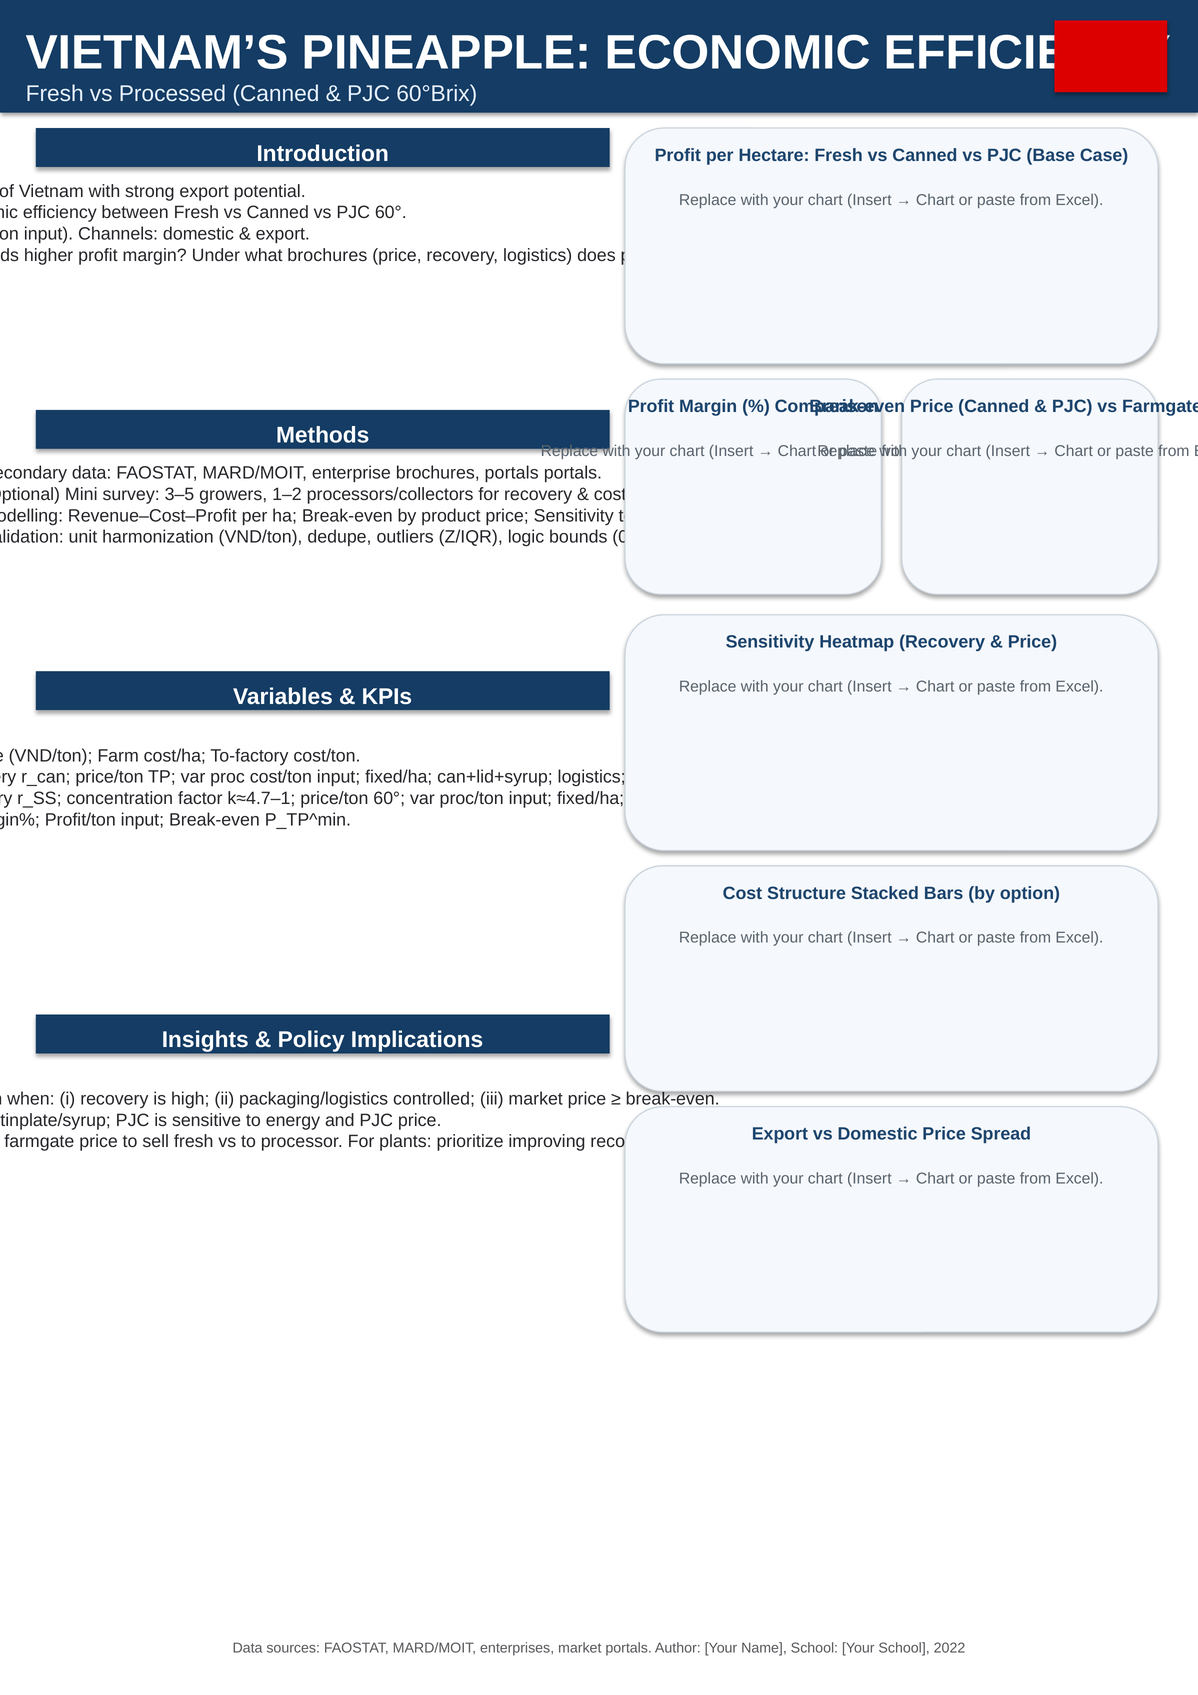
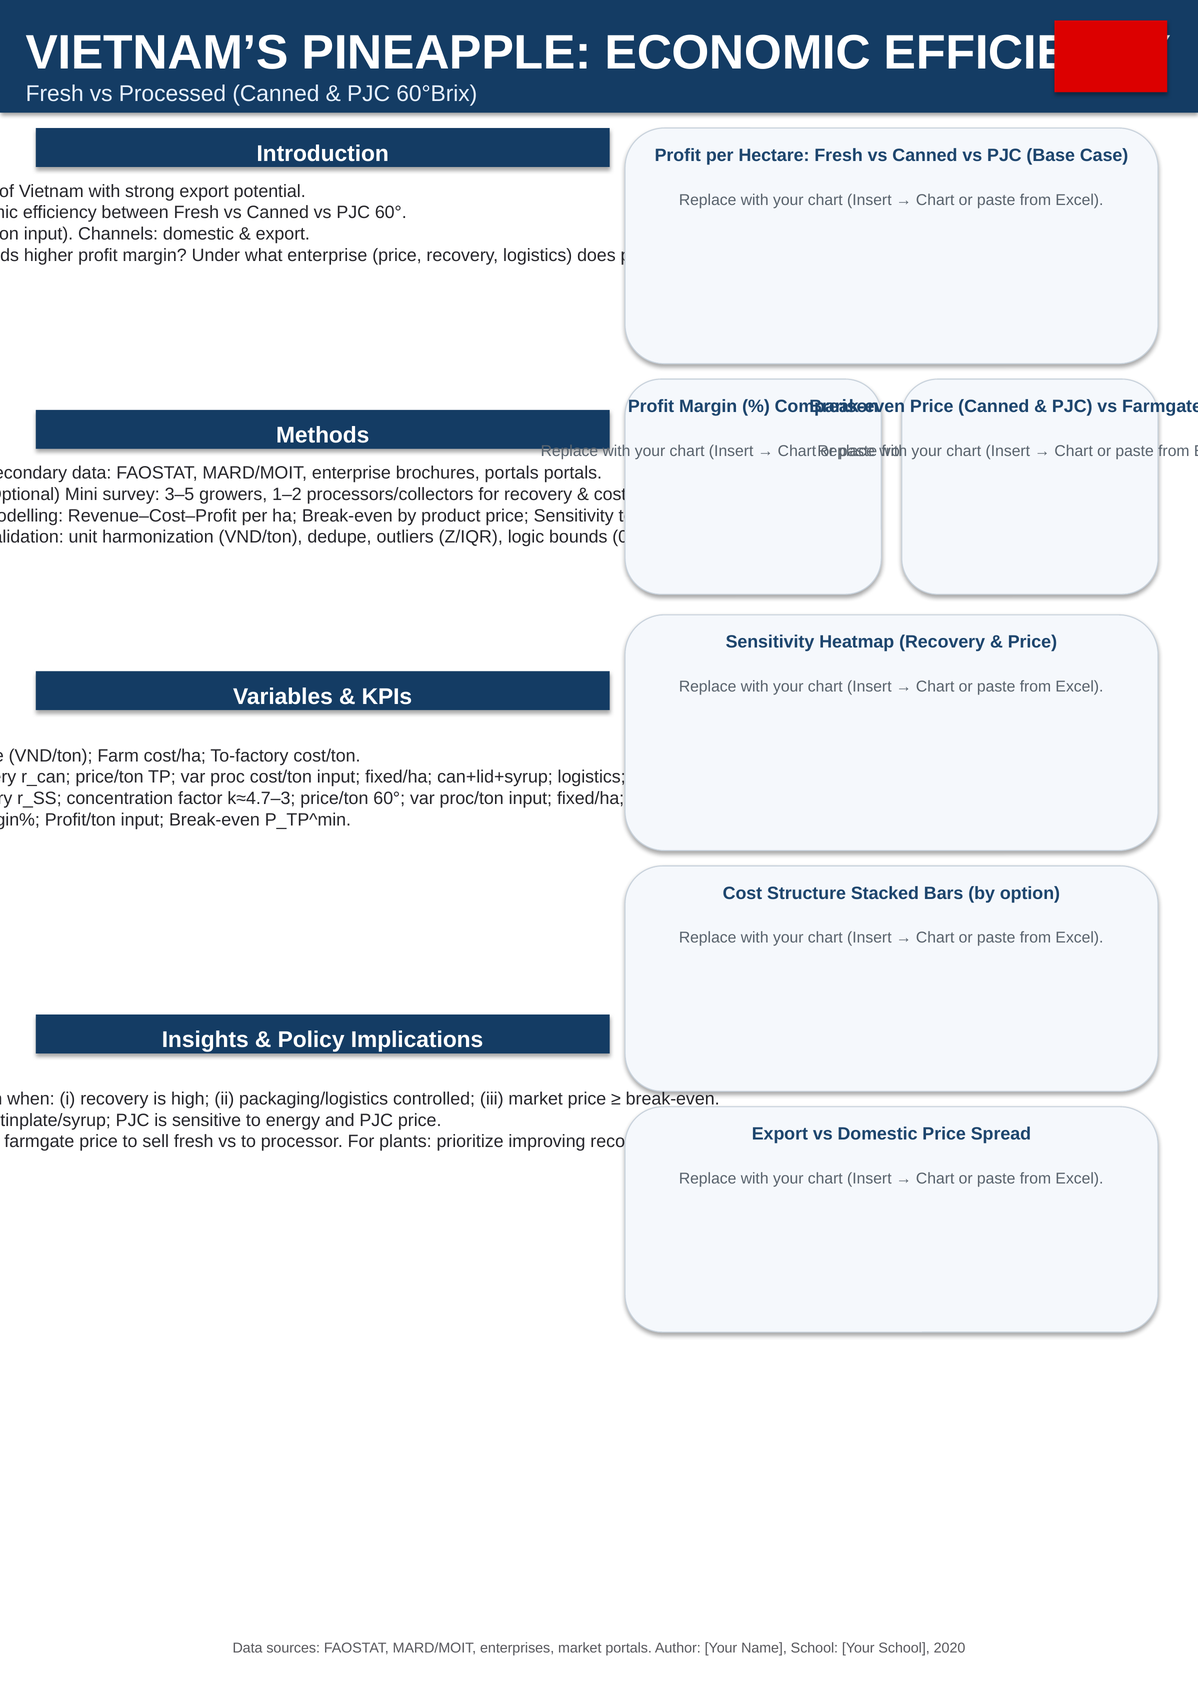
what brochures: brochures -> enterprise (327, 255)
k≈4.7–1: k≈4.7–1 -> k≈4.7–3 (261, 798)
2022: 2022 -> 2020 (950, 1648)
